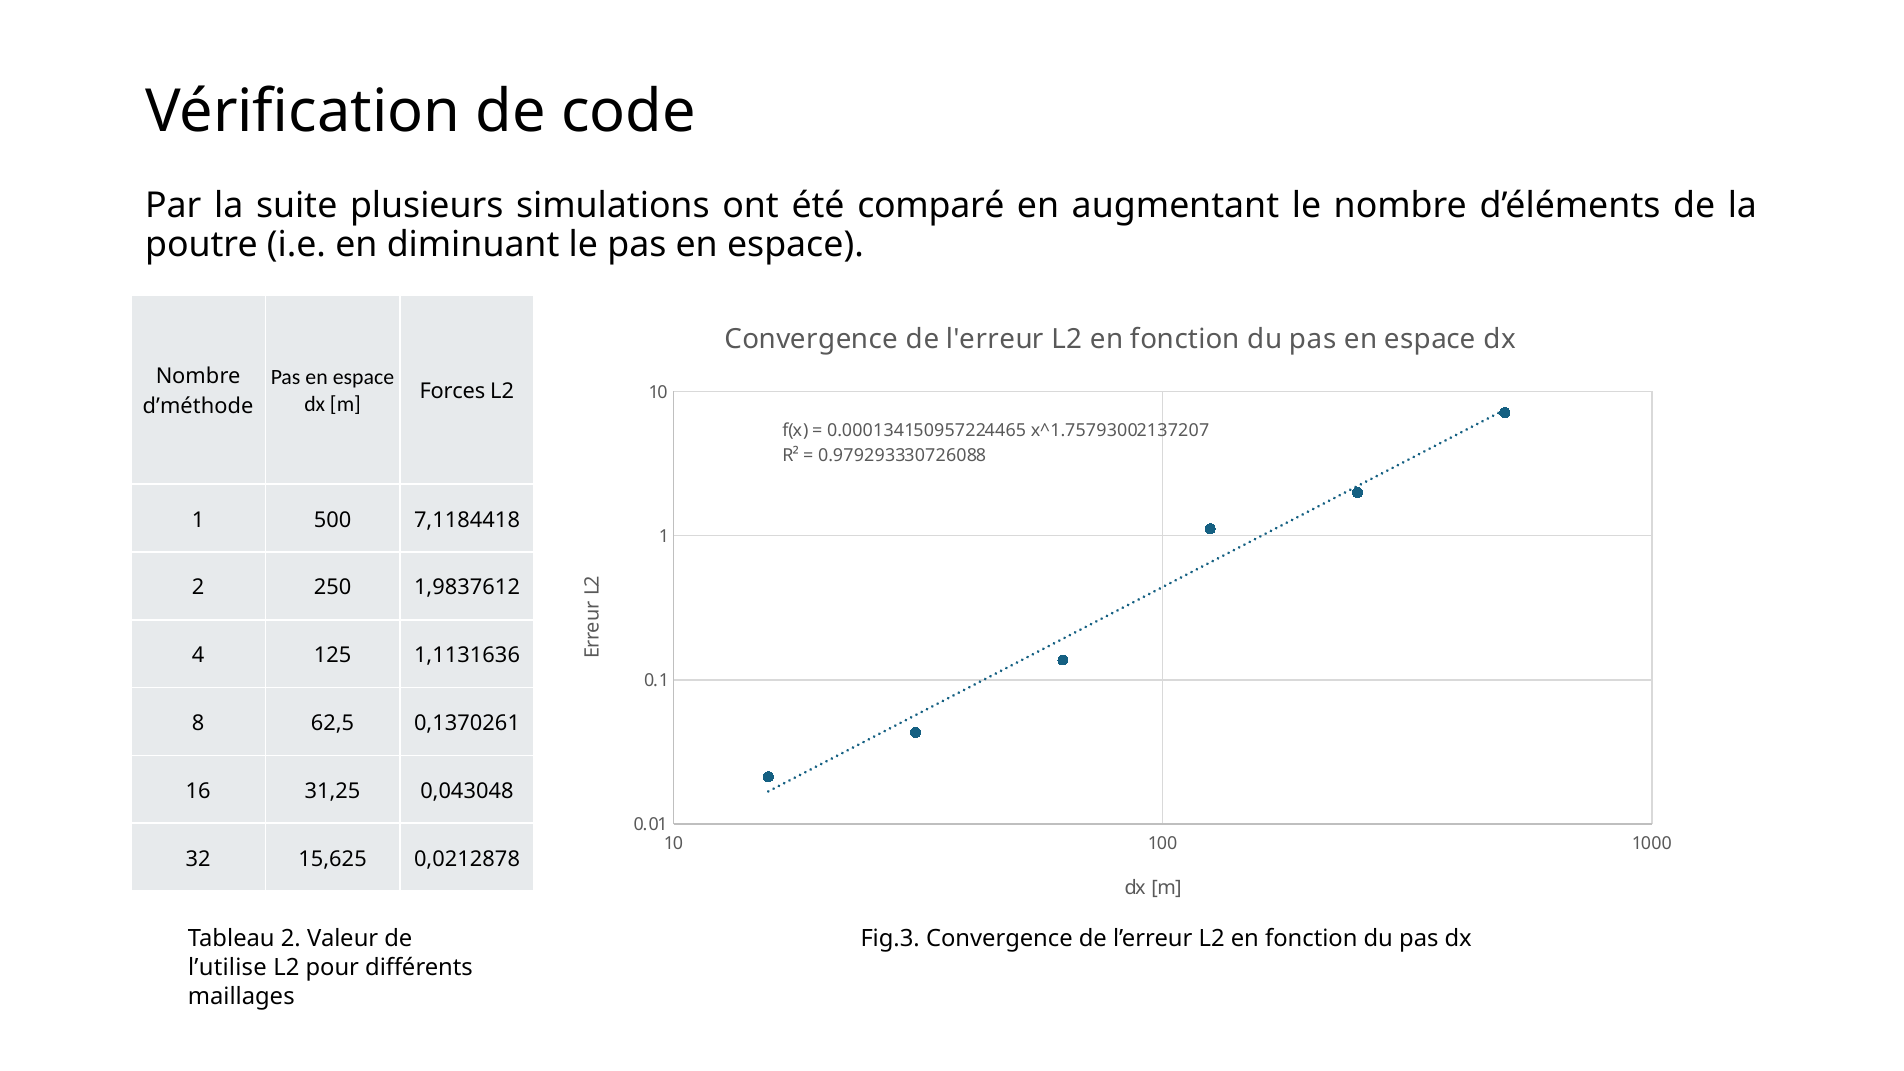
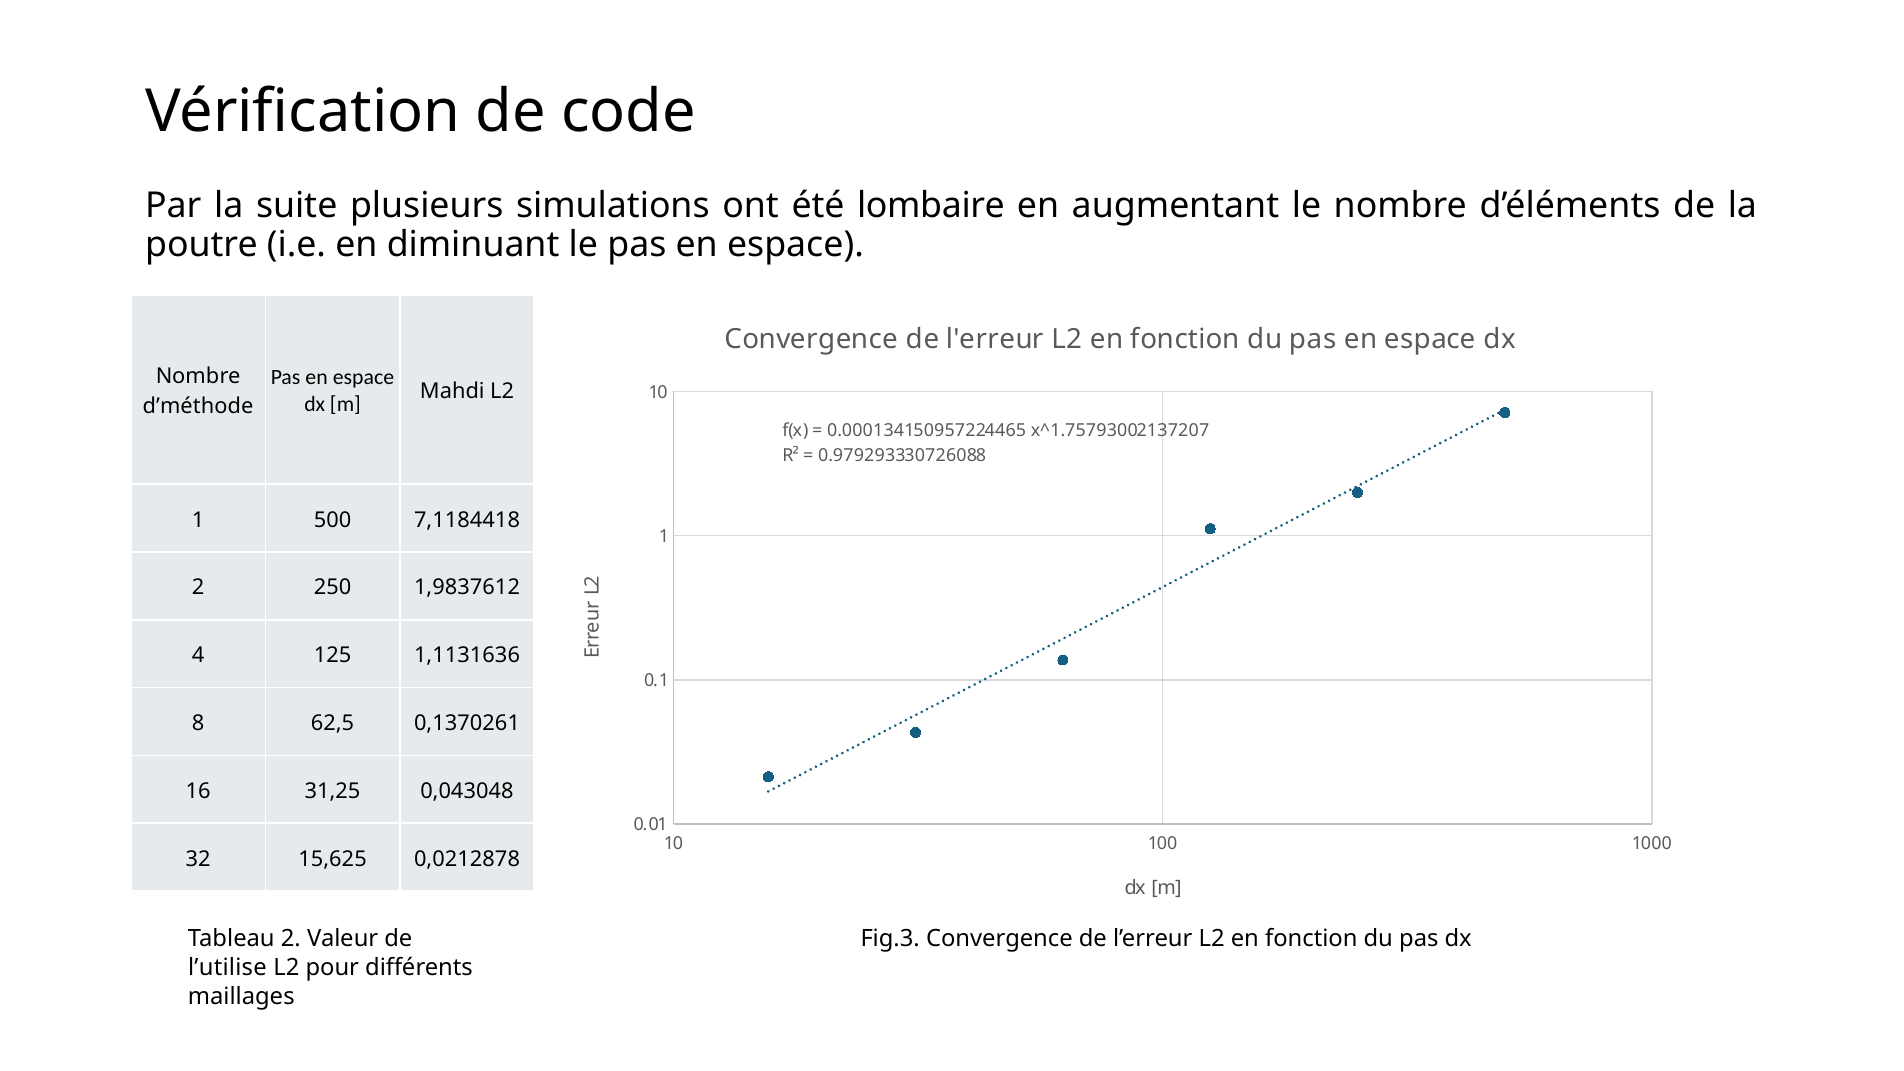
comparé: comparé -> lombaire (931, 206)
Forces: Forces -> Mahdi (452, 391)
